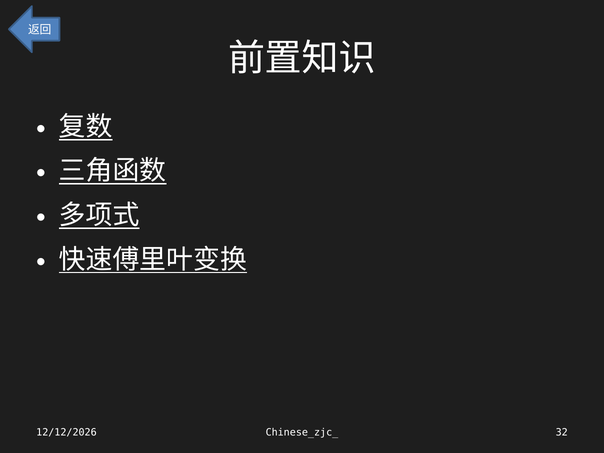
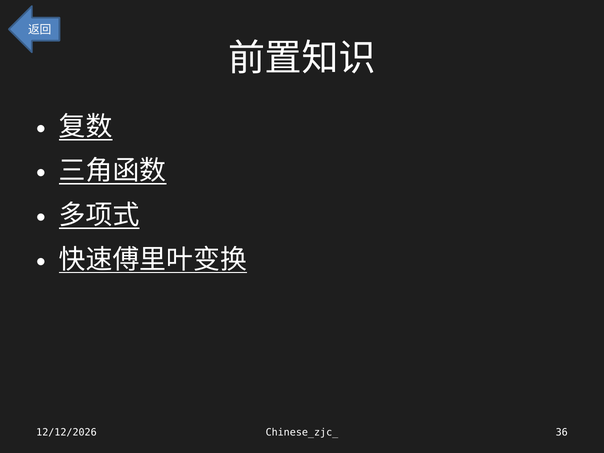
32: 32 -> 36 (562, 433)
